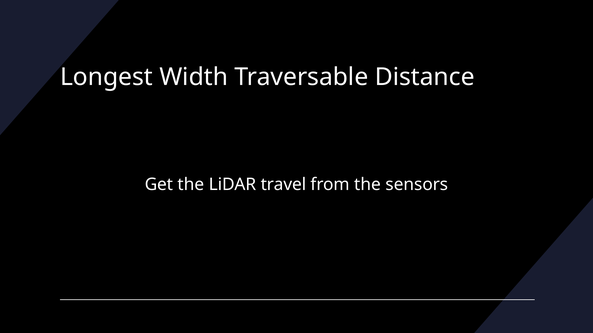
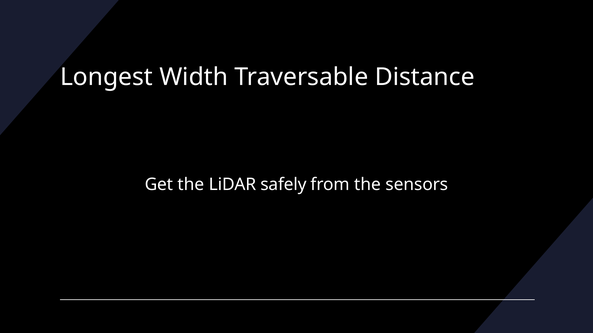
travel: travel -> safely (284, 185)
